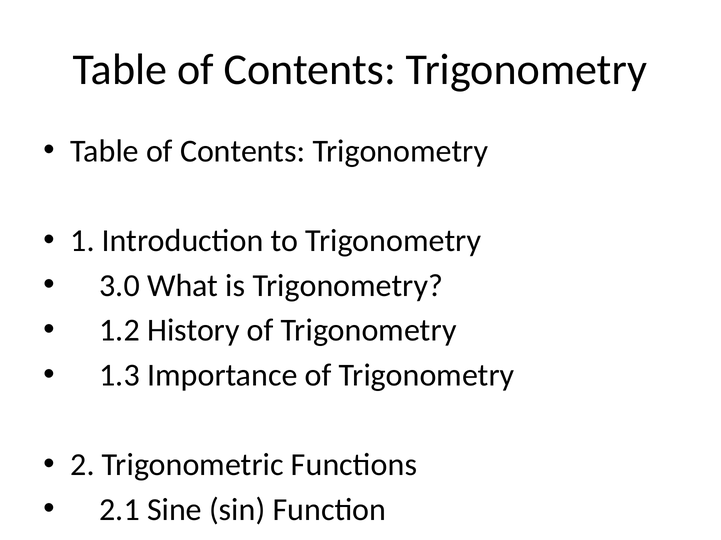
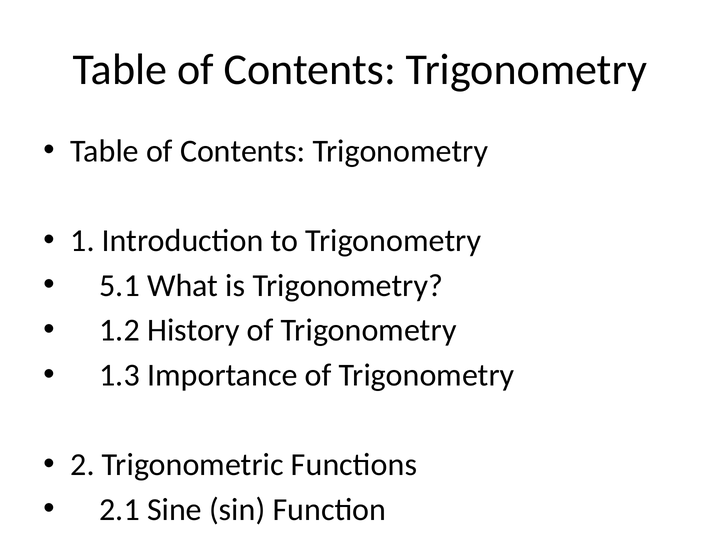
3.0: 3.0 -> 5.1 (120, 286)
